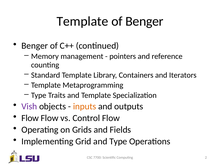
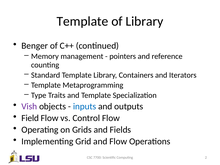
of Benger: Benger -> Library (144, 21)
inputs colour: orange -> blue (85, 106)
Flow: Flow -> Field (30, 118)
and Type: Type -> Flow (118, 141)
